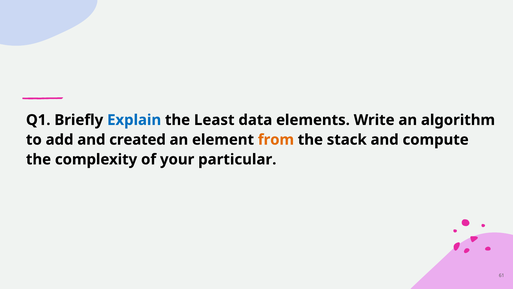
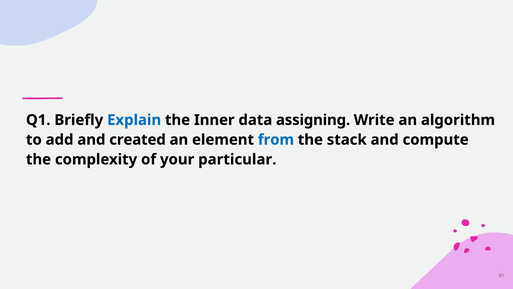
Least: Least -> Inner (214, 120)
elements: elements -> assigning (313, 120)
from colour: orange -> blue (276, 140)
